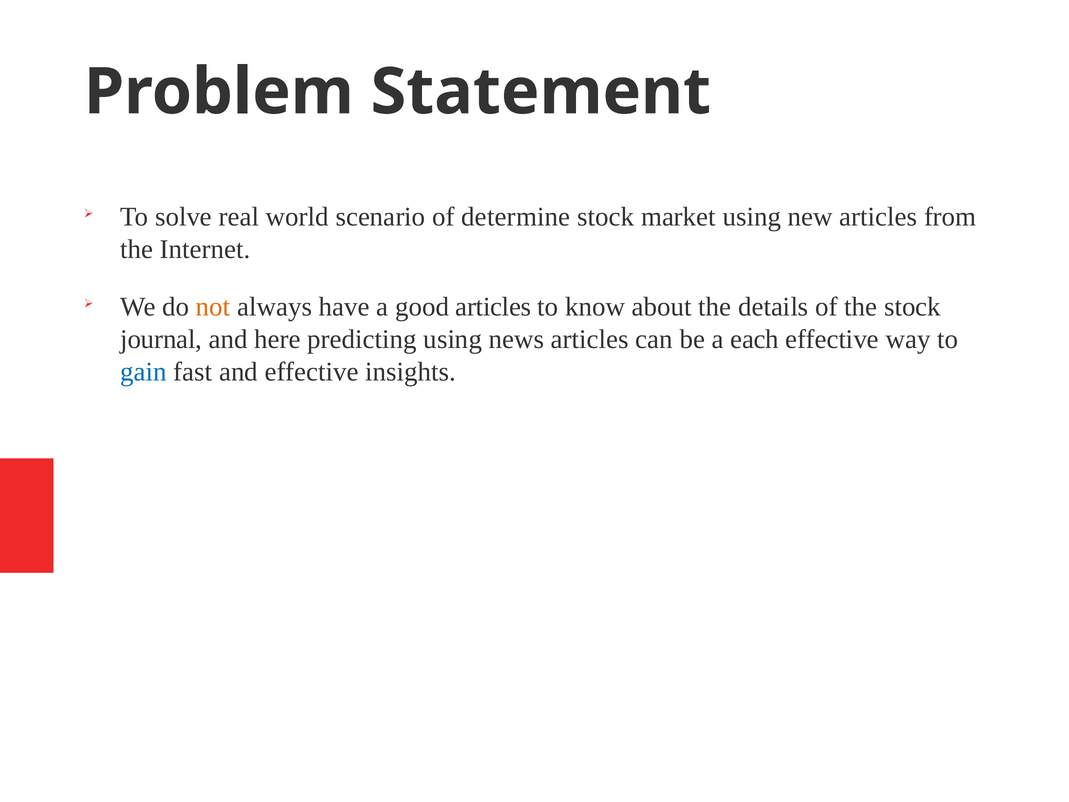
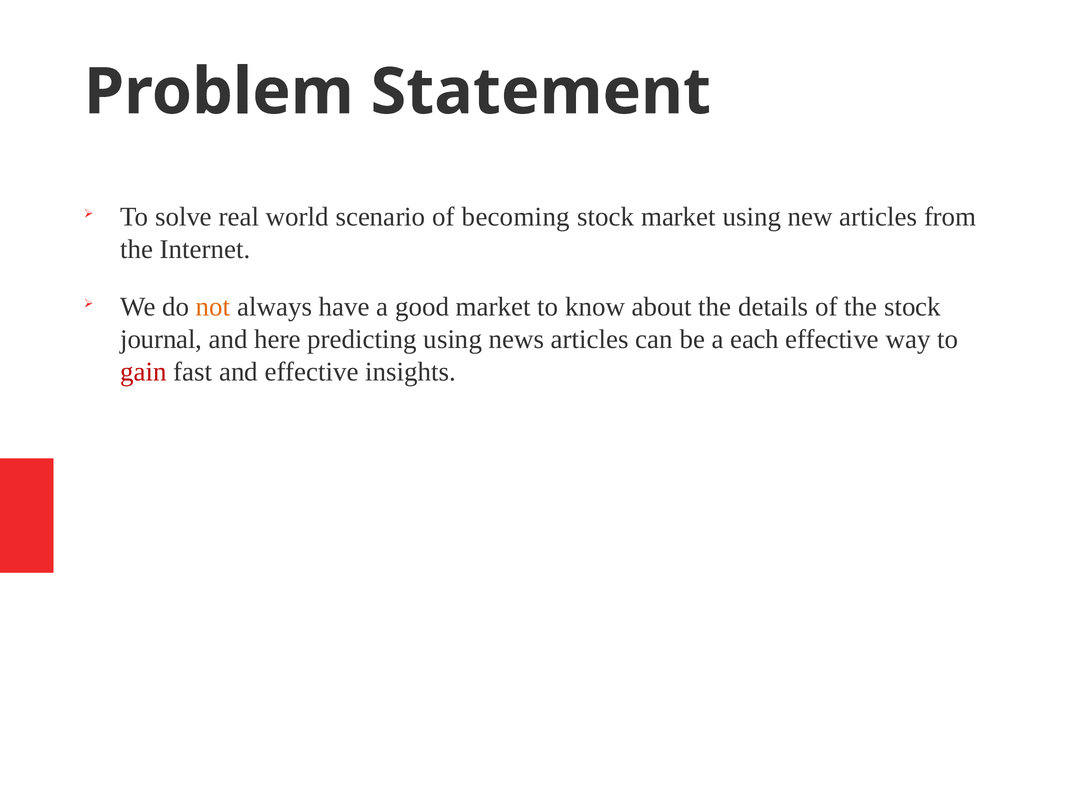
determine: determine -> becoming (516, 217)
good articles: articles -> market (493, 307)
gain colour: blue -> red (144, 371)
